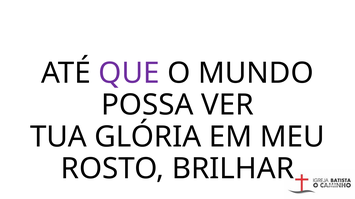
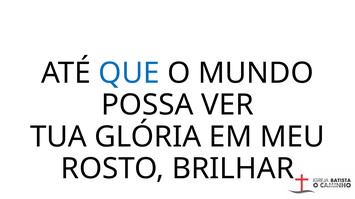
QUE colour: purple -> blue (129, 73)
